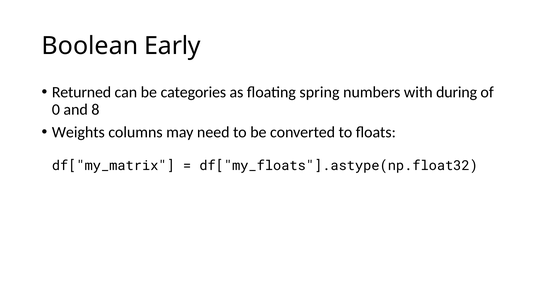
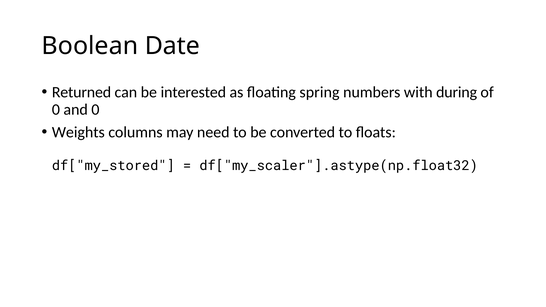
Early: Early -> Date (172, 46)
categories: categories -> interested (193, 92)
and 8: 8 -> 0 (95, 110)
df["my_matrix: df["my_matrix -> df["my_stored (113, 166)
df["my_floats"].astype(np.float32: df["my_floats"].astype(np.float32 -> df["my_scaler"].astype(np.float32 (339, 166)
